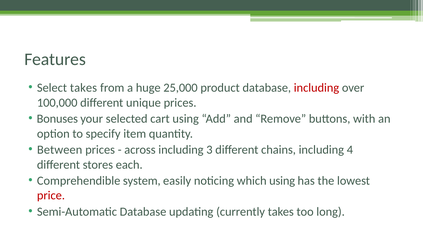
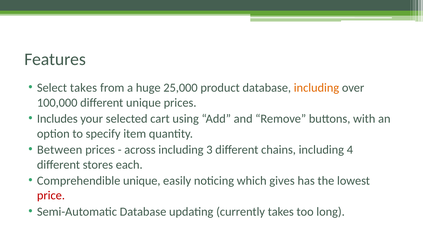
including colour: red -> orange (316, 88)
Bonuses: Bonuses -> Includes (57, 119)
Comprehendible system: system -> unique (142, 181)
which using: using -> gives (282, 181)
